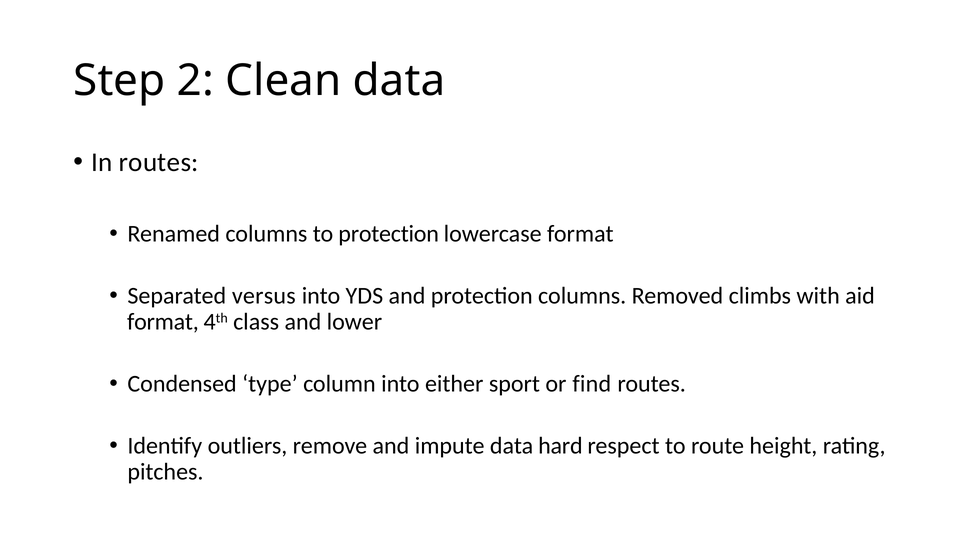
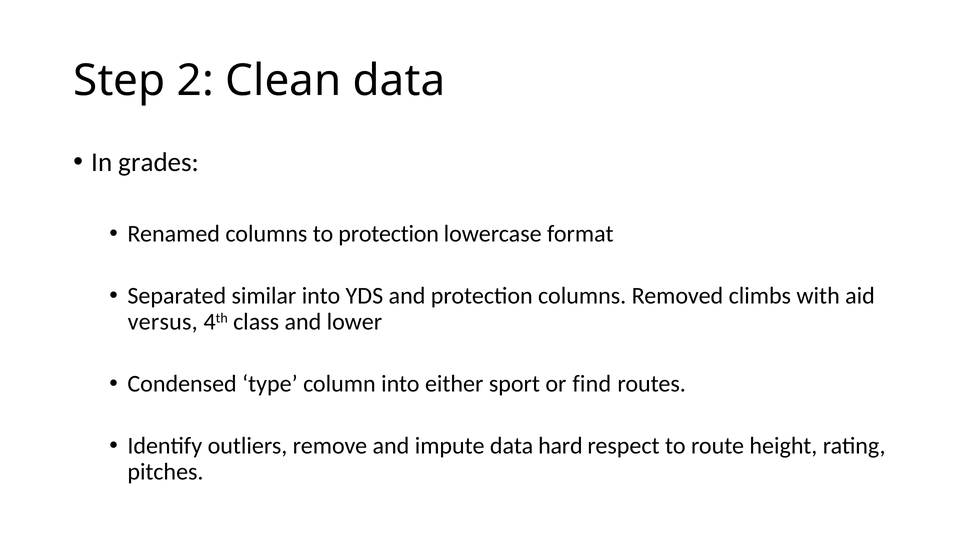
In routes: routes -> grades (159, 162)
versus: versus -> similar (264, 296)
format: format -> versus (163, 322)
